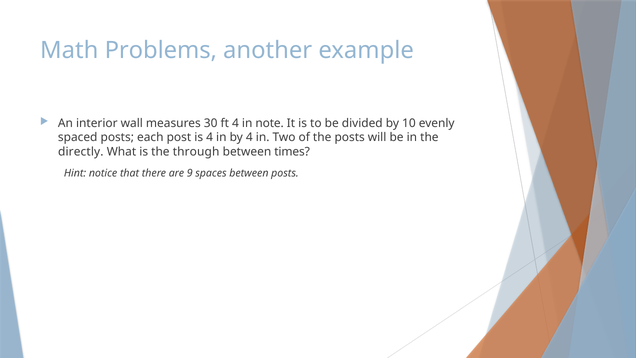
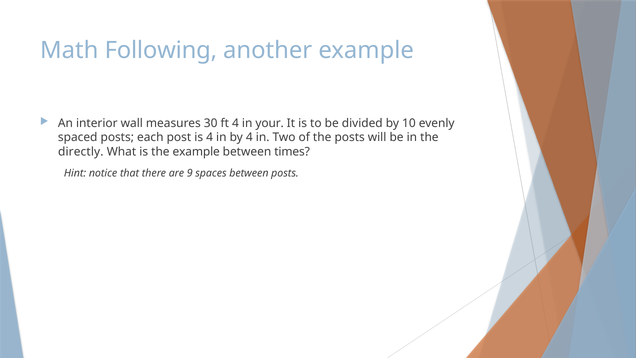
Problems: Problems -> Following (161, 50)
note: note -> your (270, 123)
the through: through -> example (196, 152)
